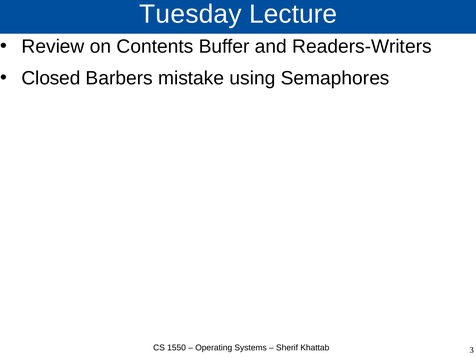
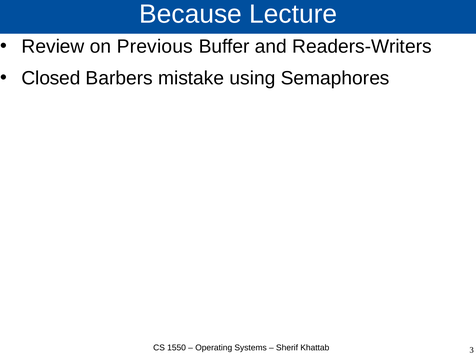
Tuesday: Tuesday -> Because (191, 14)
Contents: Contents -> Previous (155, 47)
